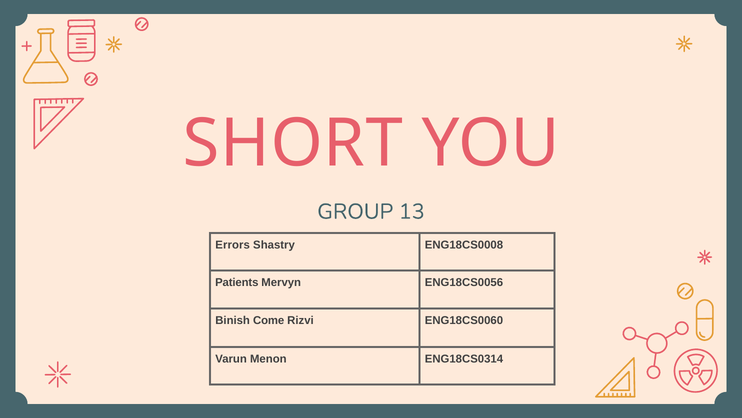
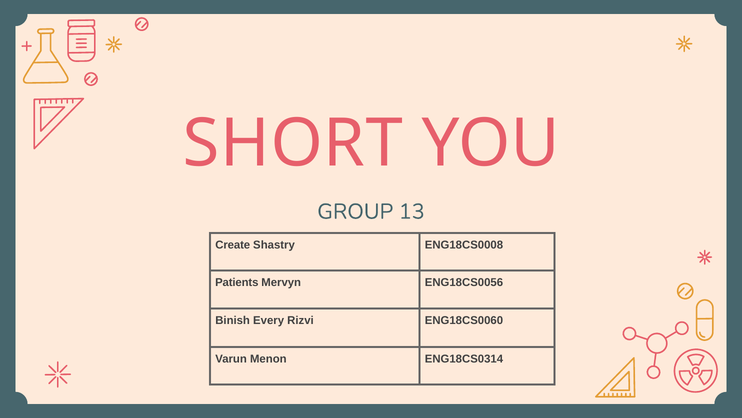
Errors: Errors -> Create (233, 245)
Come: Come -> Every (269, 320)
